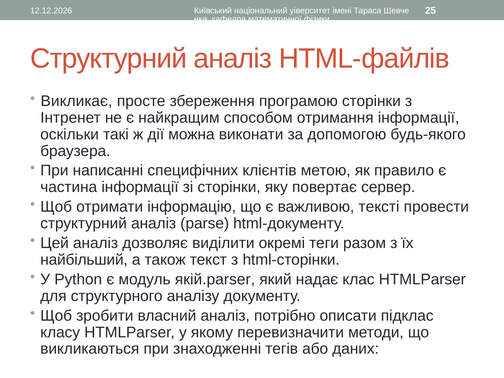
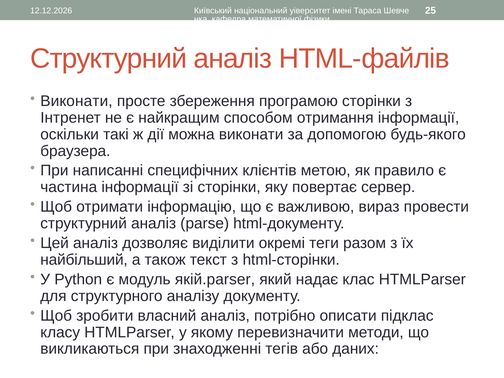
Викликає: Викликає -> Виконати (76, 101)
тексті: тексті -> вираз (379, 207)
